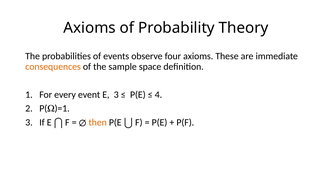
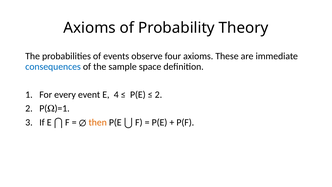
consequences colour: orange -> blue (53, 67)
E 3: 3 -> 4 (116, 94)
4: 4 -> 2 (158, 94)
